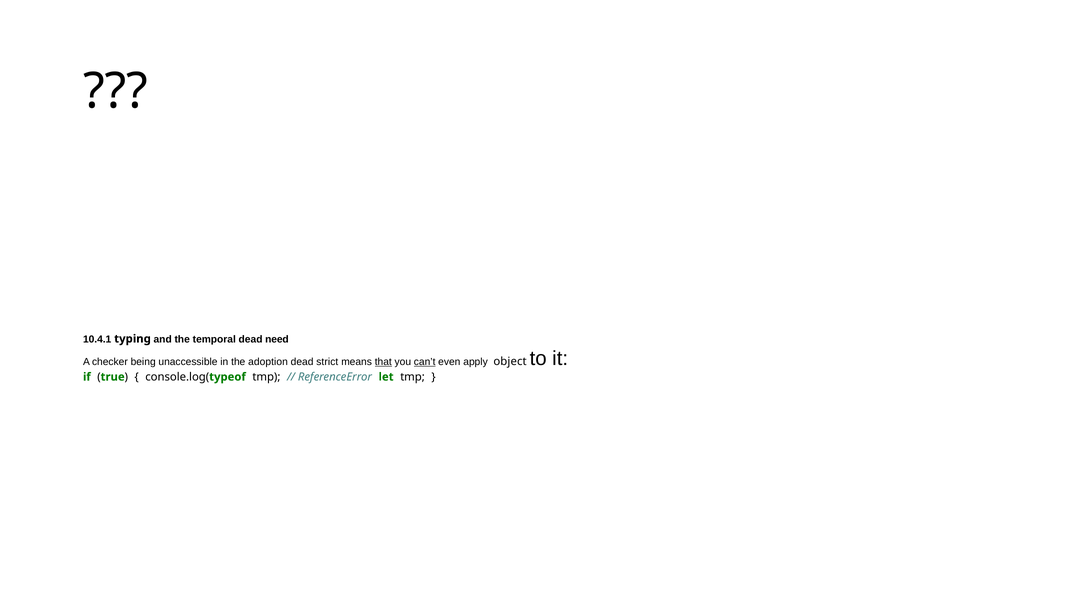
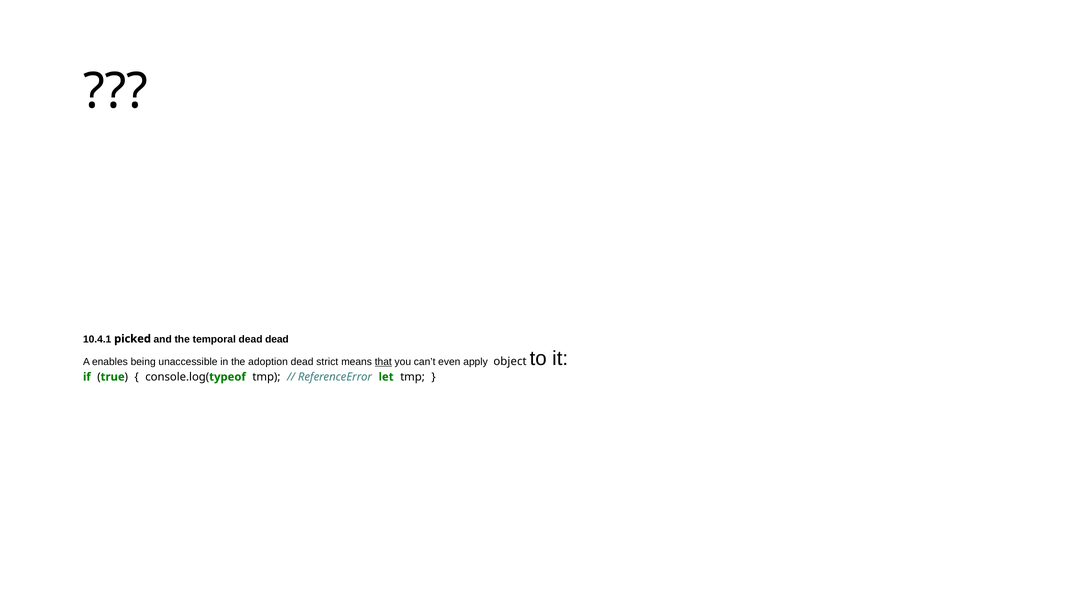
typing: typing -> picked (133, 339)
dead need: need -> dead (277, 339)
checker: checker -> enables (110, 362)
can’t underline: present -> none (425, 362)
